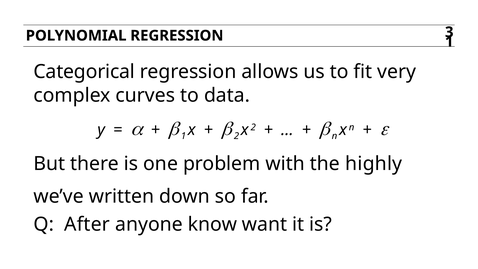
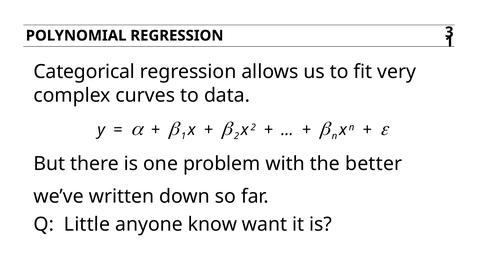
highly: highly -> better (374, 163)
After: After -> Little (87, 224)
